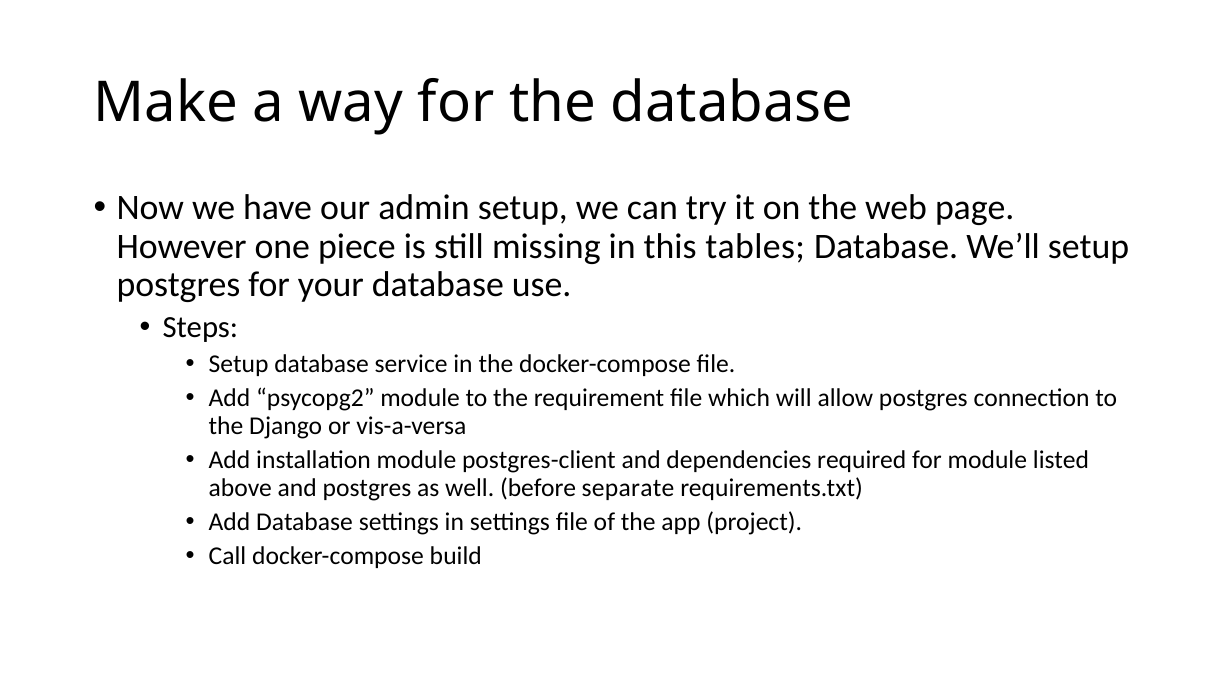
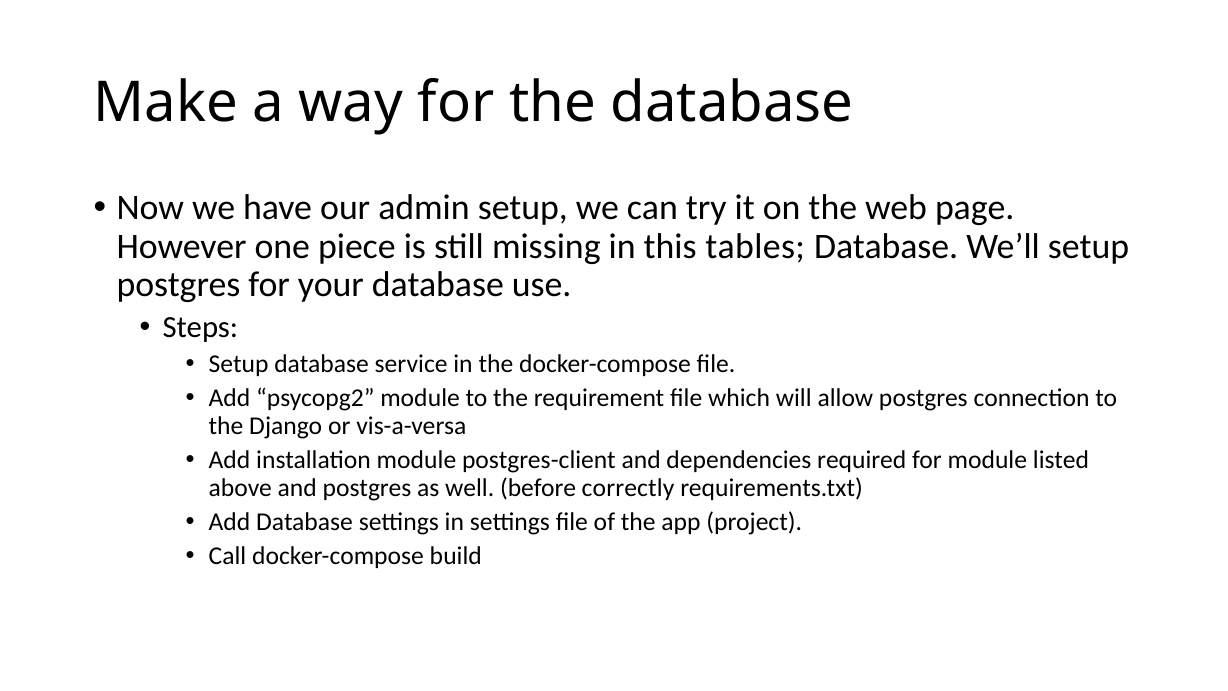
separate: separate -> correctly (628, 487)
